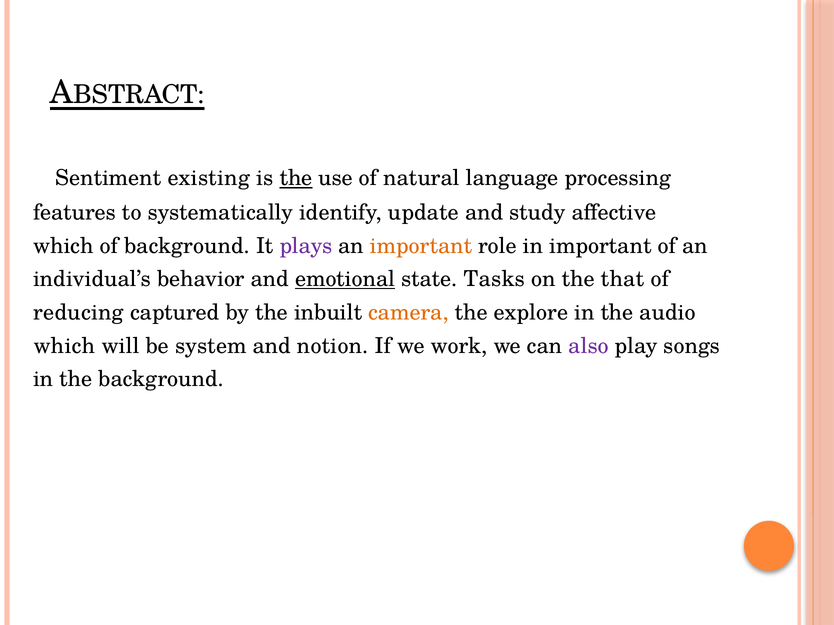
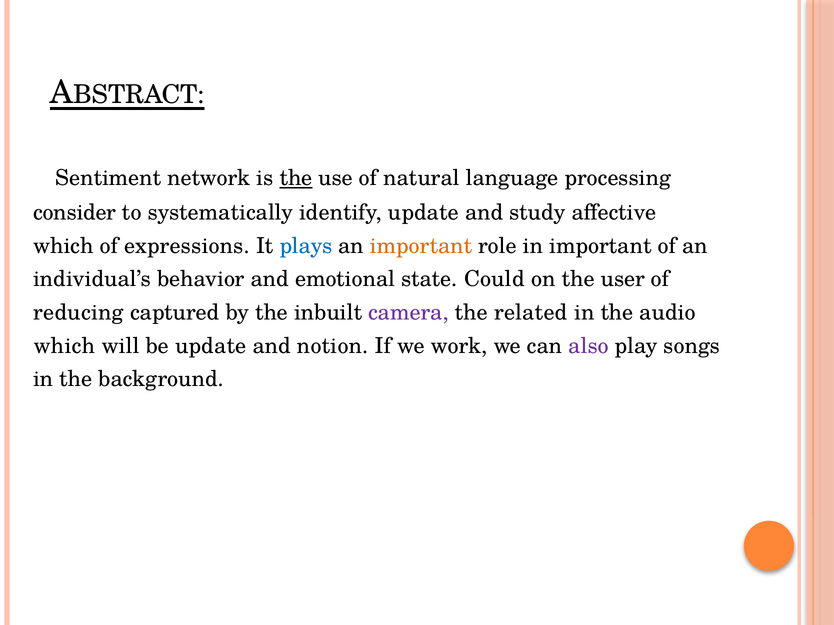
existing: existing -> network (209, 178)
features: features -> consider (75, 213)
of background: background -> expressions (187, 246)
plays colour: purple -> blue (306, 246)
emotional underline: present -> none (345, 279)
Tasks: Tasks -> Could (494, 279)
that: that -> user (623, 279)
camera colour: orange -> purple (408, 313)
explore: explore -> related (531, 313)
be system: system -> update (211, 346)
